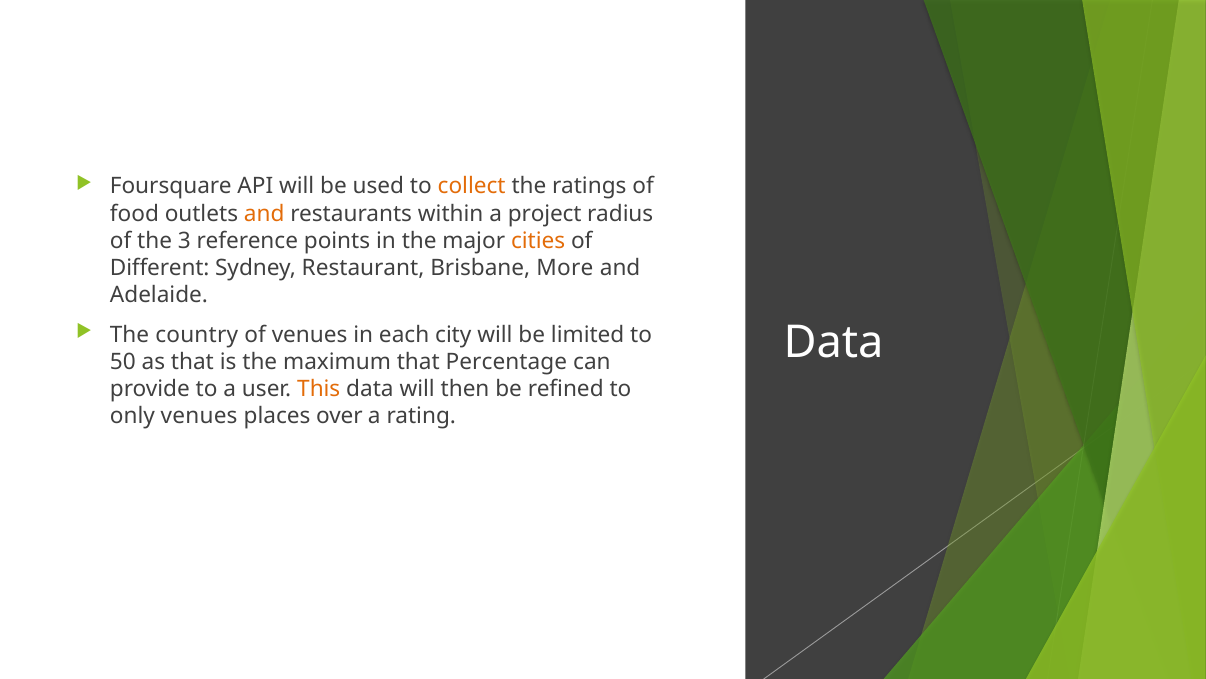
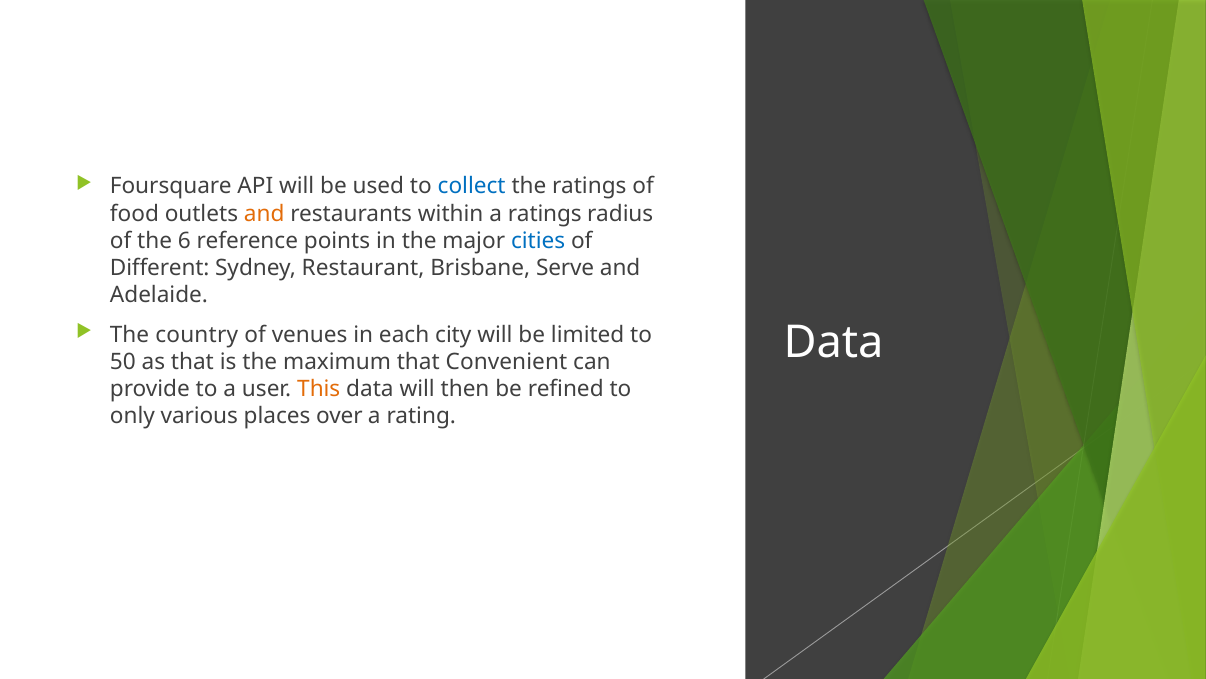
collect colour: orange -> blue (472, 186)
a project: project -> ratings (545, 213)
3: 3 -> 6 (184, 240)
cities colour: orange -> blue (538, 240)
More: More -> Serve (565, 268)
Percentage: Percentage -> Convenient (506, 362)
only venues: venues -> various (199, 416)
